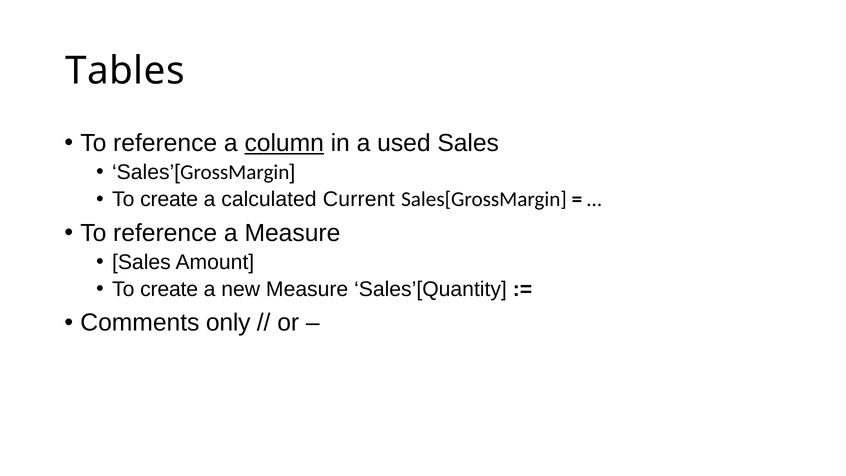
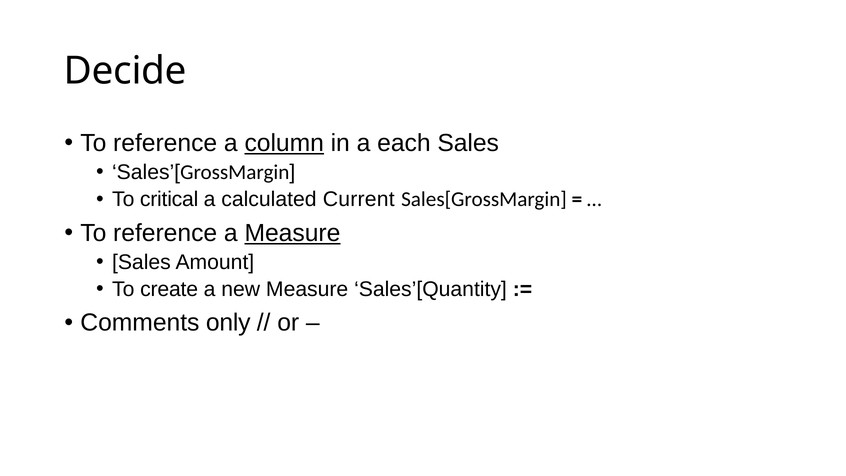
Tables: Tables -> Decide (125, 71)
used: used -> each (404, 143)
create: create -> critical (169, 199)
Measure underline: none -> present (292, 233)
